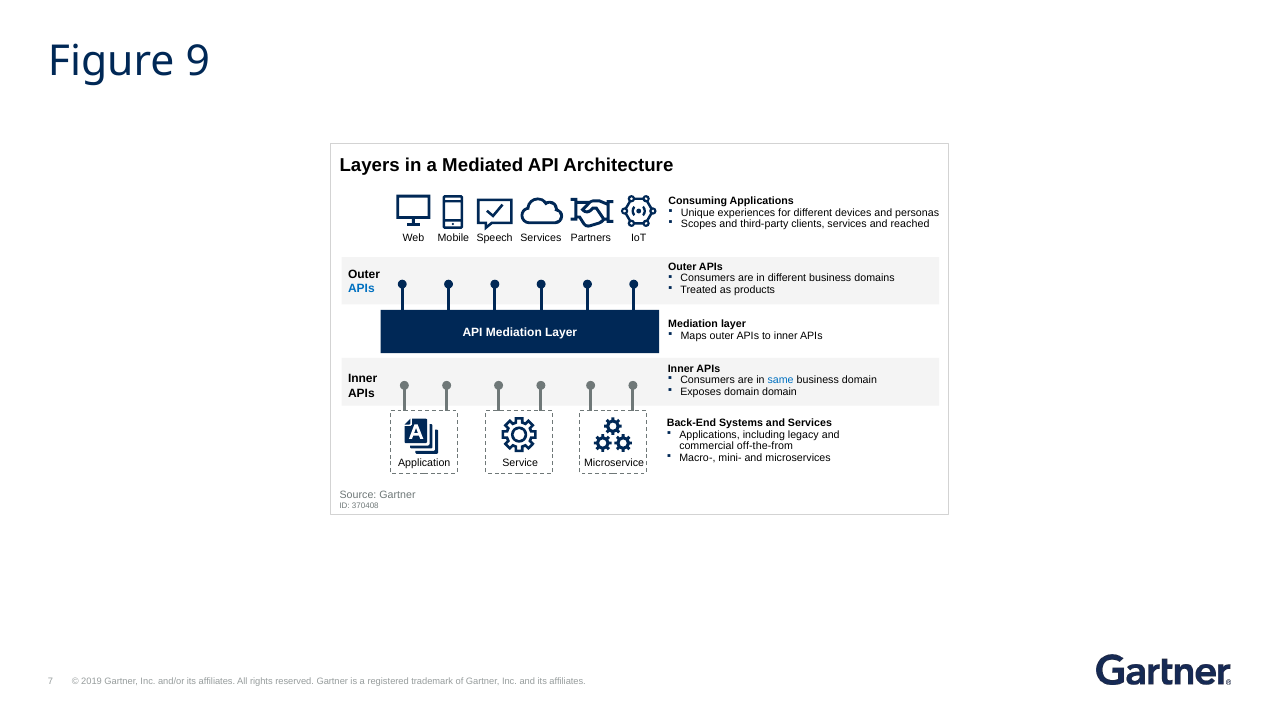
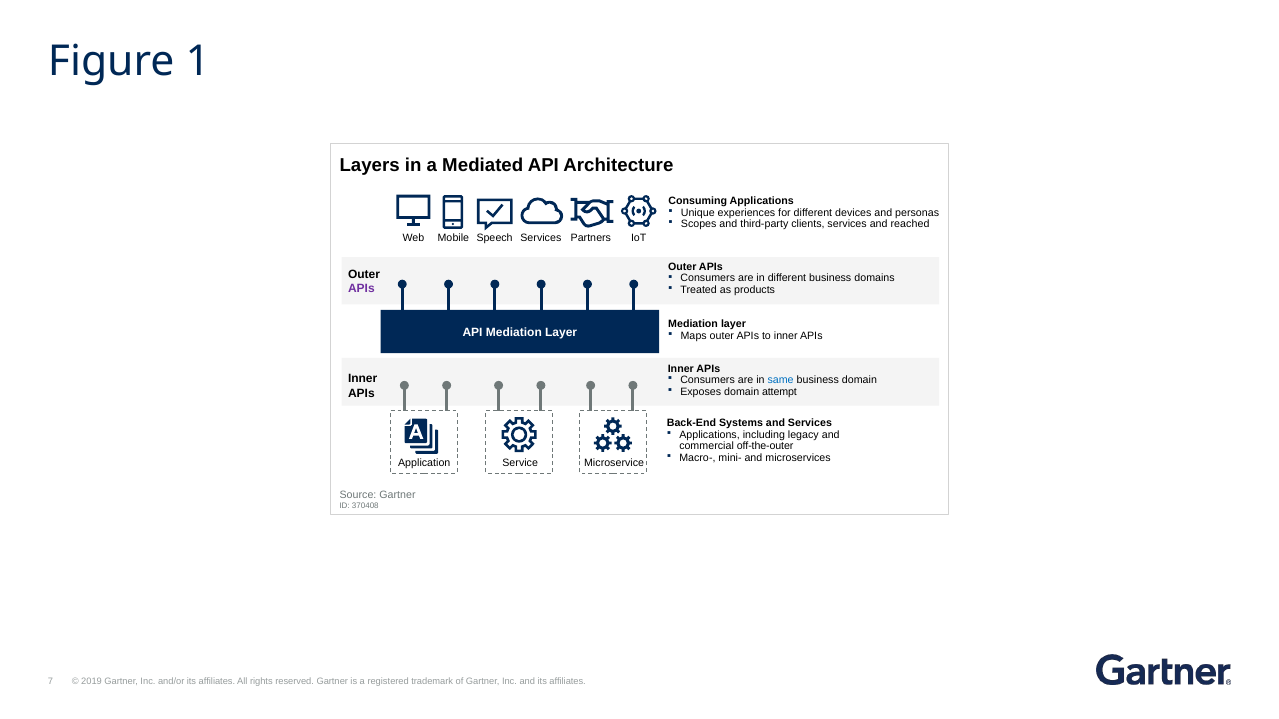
9: 9 -> 1 (198, 61)
APIs colour: blue -> purple (361, 289)
domain domain: domain -> attempt (779, 392)
off-the-from: off-the-from -> off-the-outer (765, 447)
